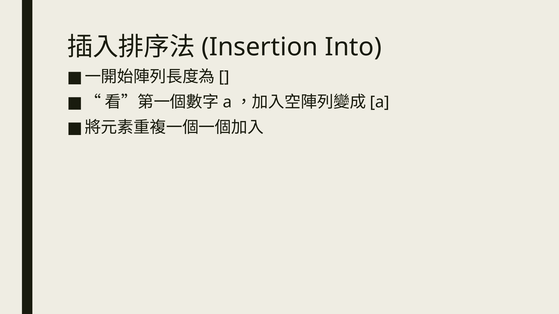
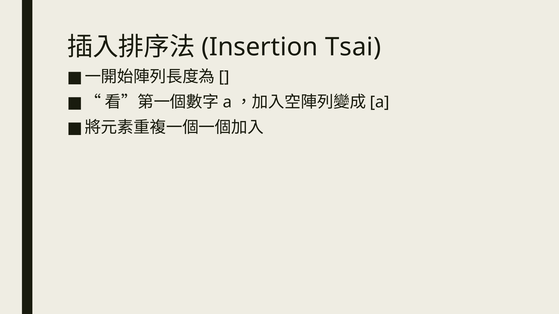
Into: Into -> Tsai (353, 47)
